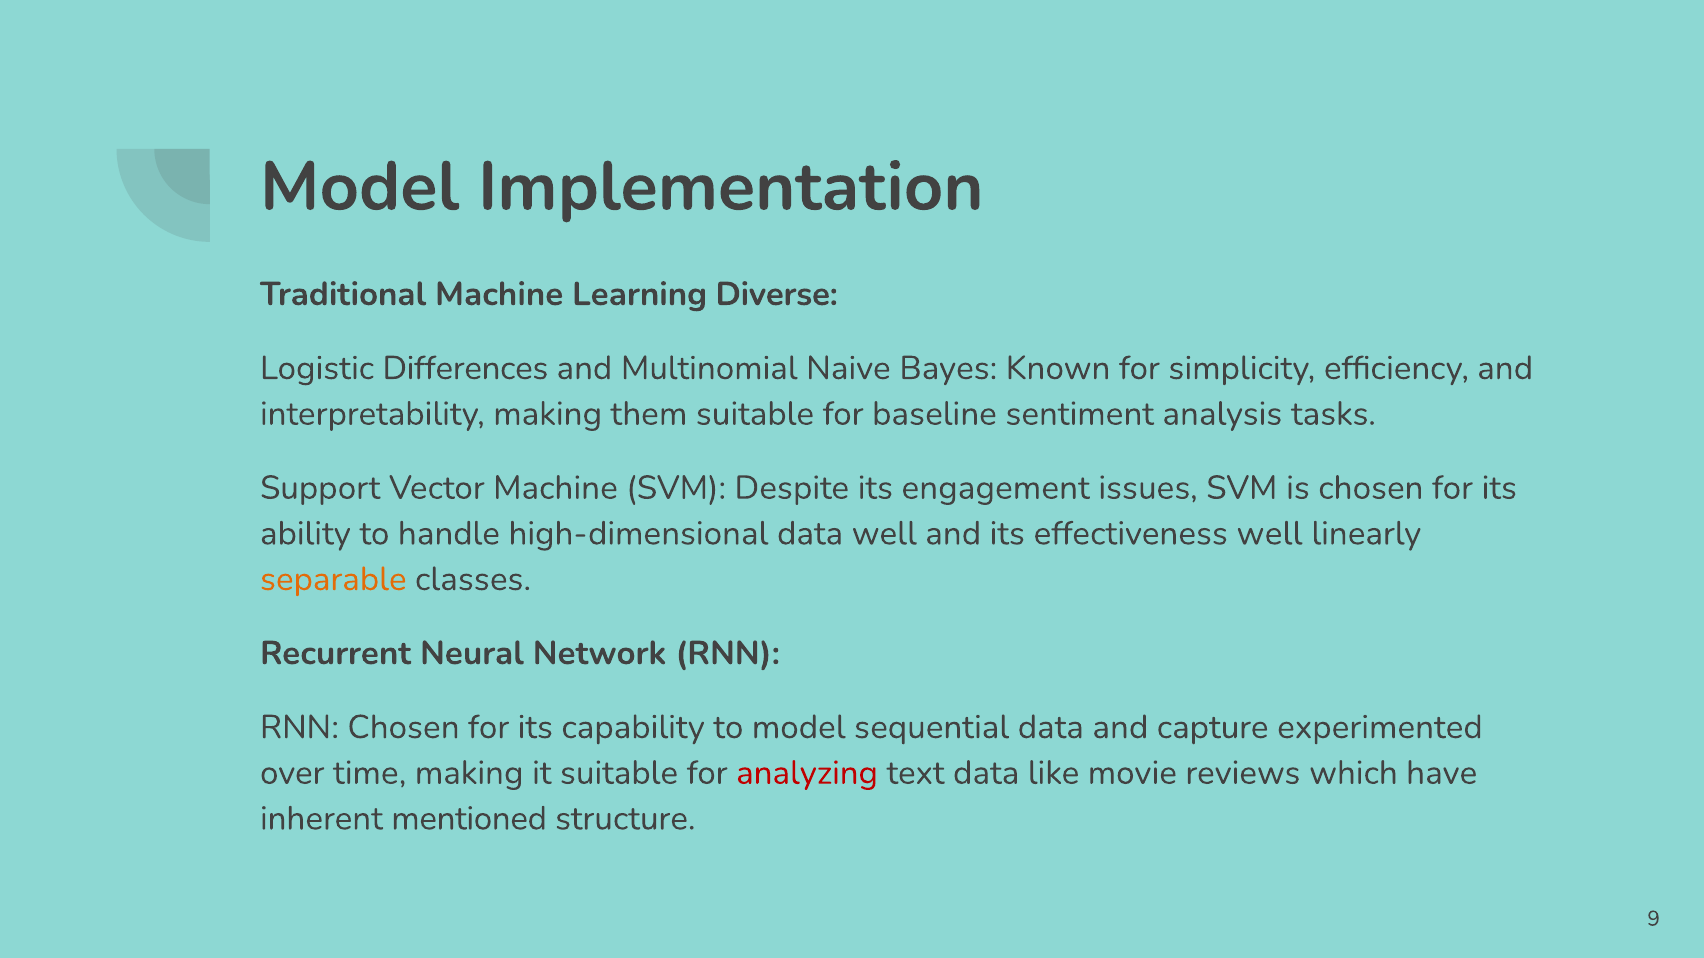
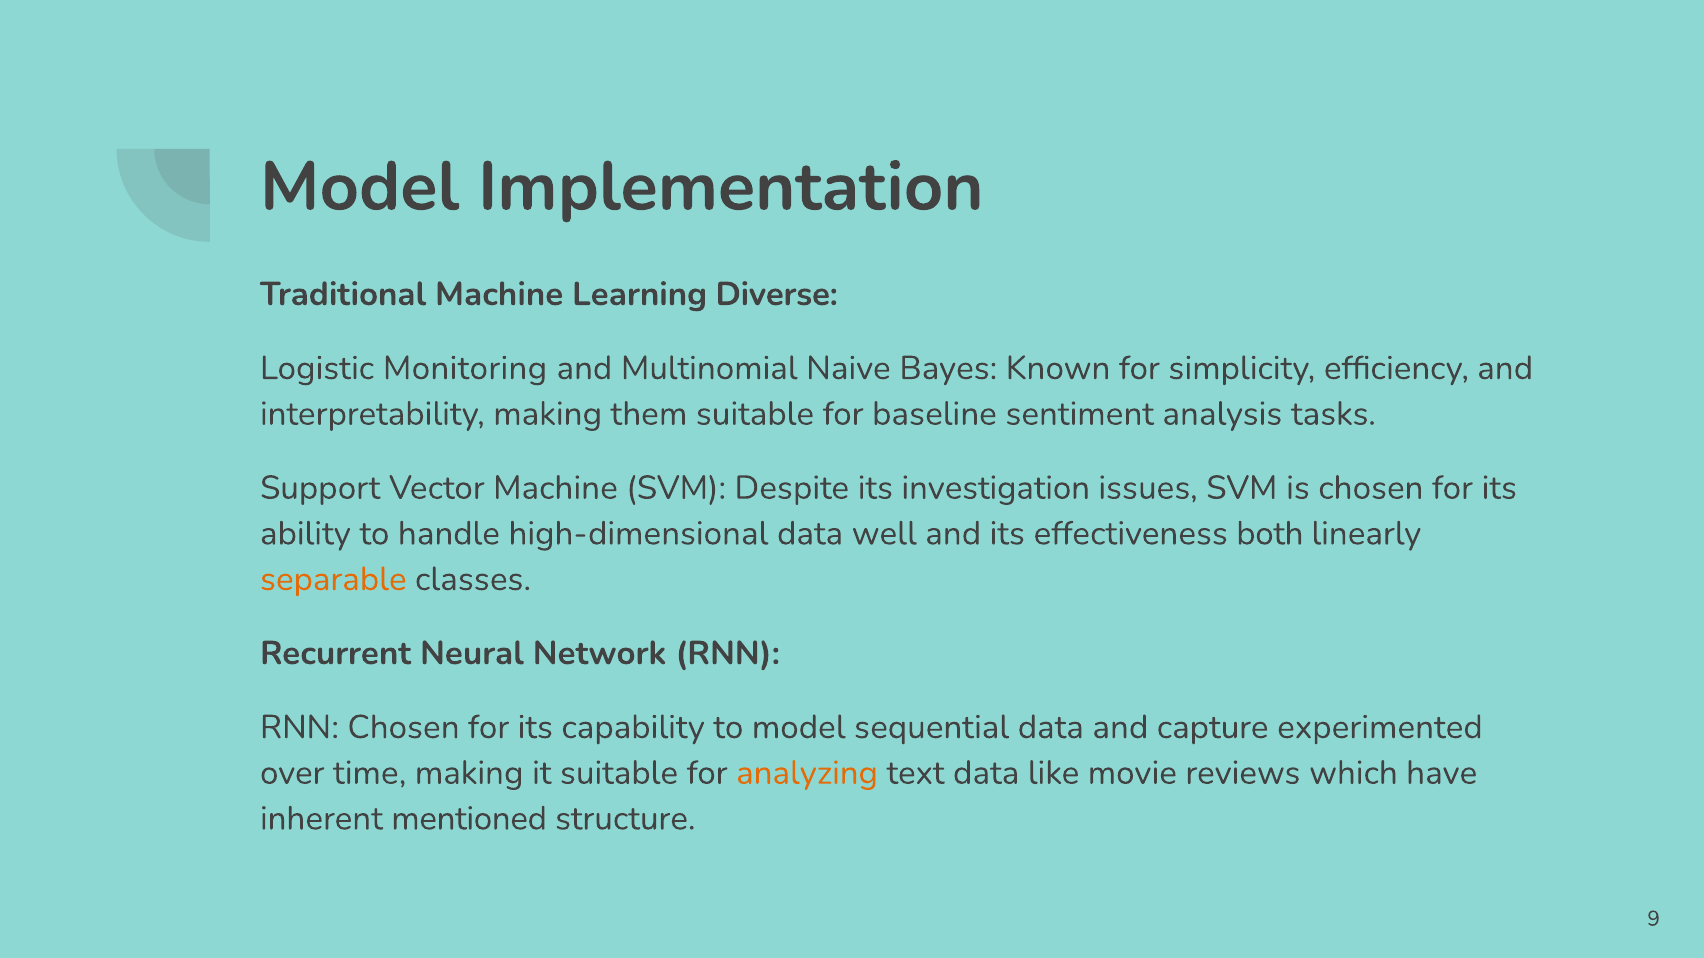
Differences: Differences -> Monitoring (465, 368)
engagement: engagement -> investigation (996, 488)
effectiveness well: well -> both (1270, 534)
analyzing colour: red -> orange (807, 773)
